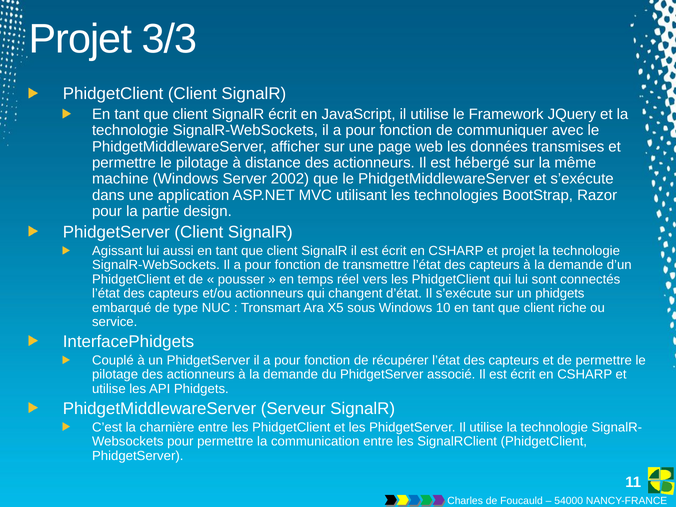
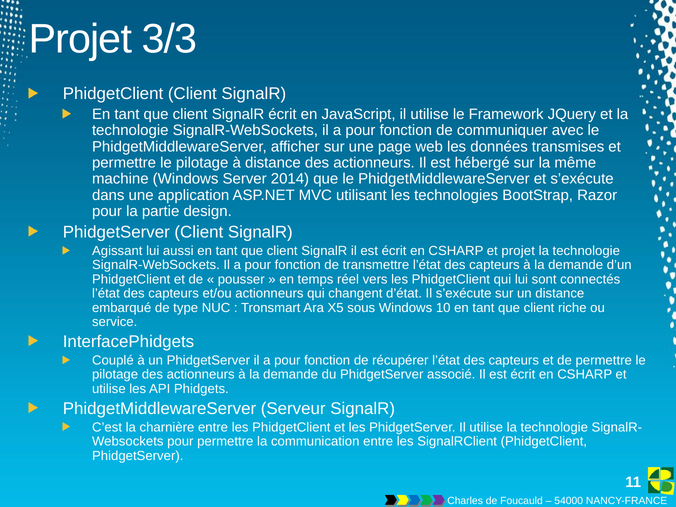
2002: 2002 -> 2014 (290, 179)
un phidgets: phidgets -> distance (560, 294)
